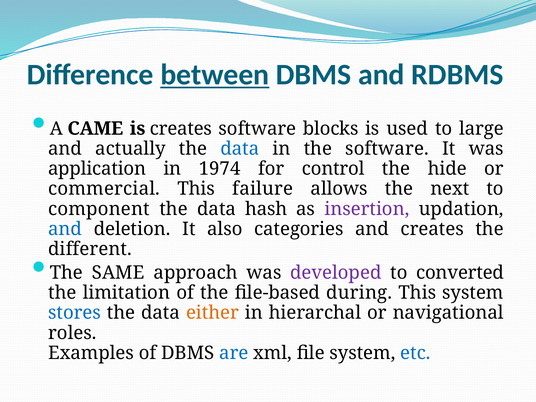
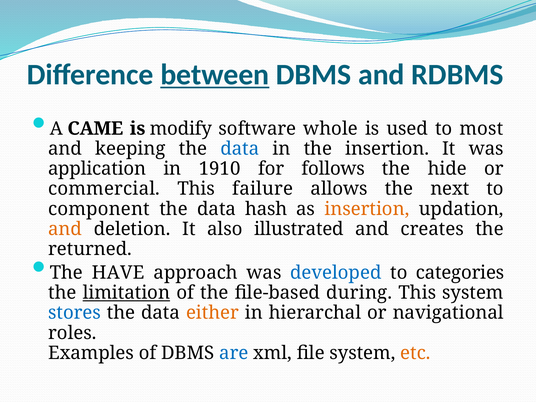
is creates: creates -> modify (181, 129)
blocks: blocks -> whole (331, 129)
large: large -> most (481, 129)
actually: actually -> keeping (130, 149)
the software: software -> insertion (387, 149)
1974: 1974 -> 1910 (220, 169)
control: control -> follows (333, 169)
insertion colour: purple -> orange (367, 209)
and colour: blue -> orange (65, 229)
categories: categories -> illustrated (299, 229)
different: different -> returned (90, 249)
SAME: SAME -> HAVE (118, 273)
developed colour: purple -> blue (336, 273)
converted: converted -> categories (460, 273)
limitation underline: none -> present (126, 293)
etc colour: blue -> orange (415, 353)
